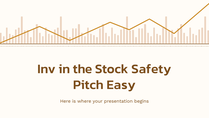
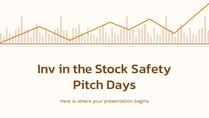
Easy: Easy -> Days (121, 84)
